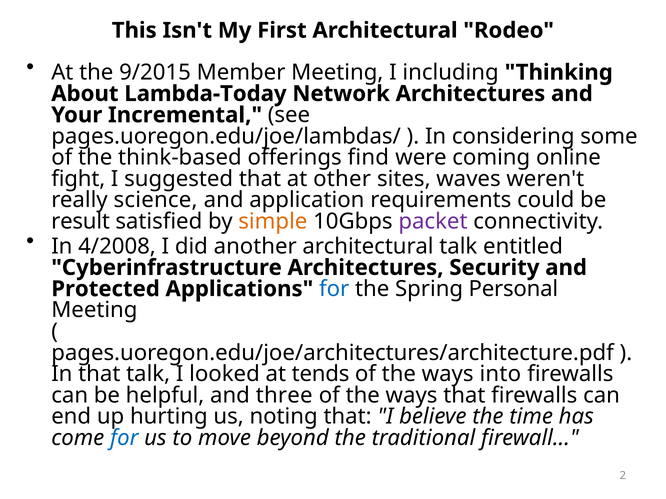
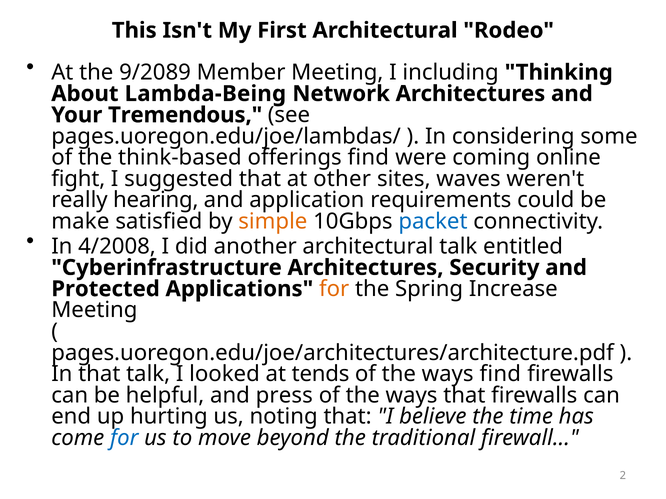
9/2015: 9/2015 -> 9/2089 (155, 72)
Lambda-Today: Lambda-Today -> Lambda-Being (205, 94)
Incremental: Incremental -> Tremendous (185, 115)
science: science -> hearing (156, 200)
result: result -> make (80, 222)
packet colour: purple -> blue (433, 222)
for colour: blue -> orange (334, 289)
Personal: Personal -> Increase (513, 289)
ways into: into -> find (500, 374)
three: three -> press (284, 396)
